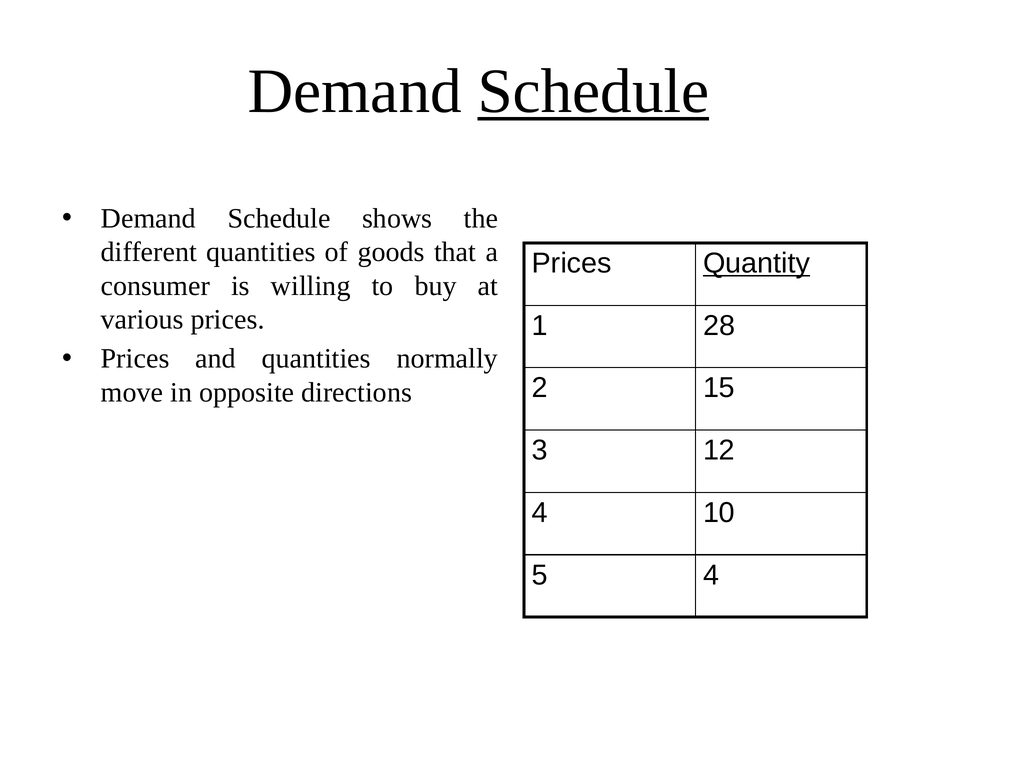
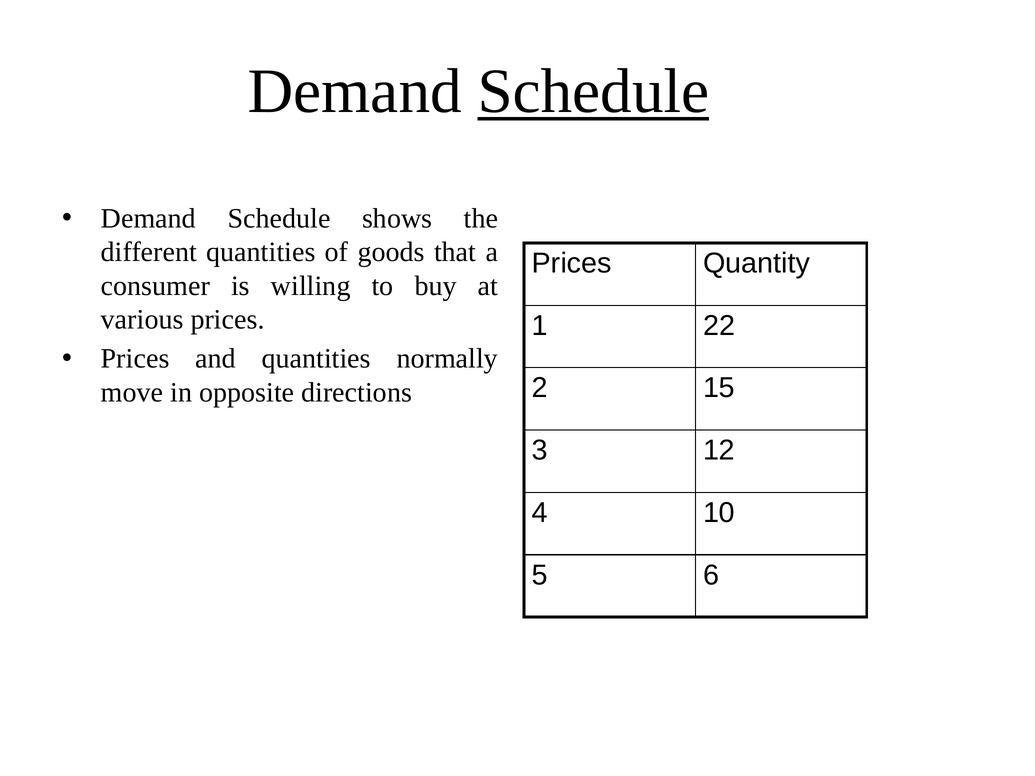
Quantity underline: present -> none (757, 263)
28: 28 -> 22 (719, 326)
5 4: 4 -> 6 (711, 575)
